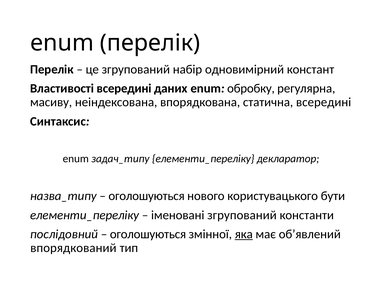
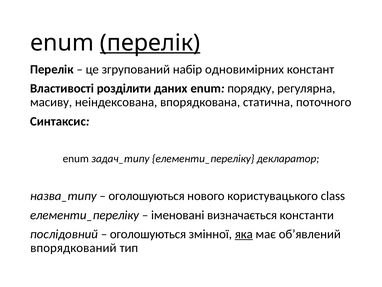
перелік underline: none -> present (150, 43)
одновимірний: одновимірний -> одновимірних (244, 69)
Властивості всередині: всередині -> розділити (124, 88)
обробку: обробку -> порядку (251, 88)
статична всередині: всередині -> поточного (324, 102)
бути: бути -> class (333, 196)
іменовані згрупований: згрупований -> визначається (242, 215)
